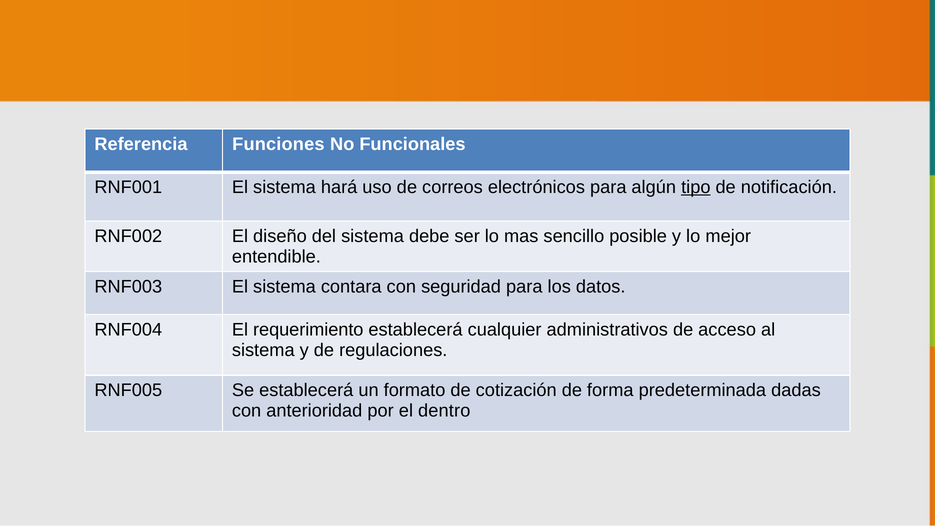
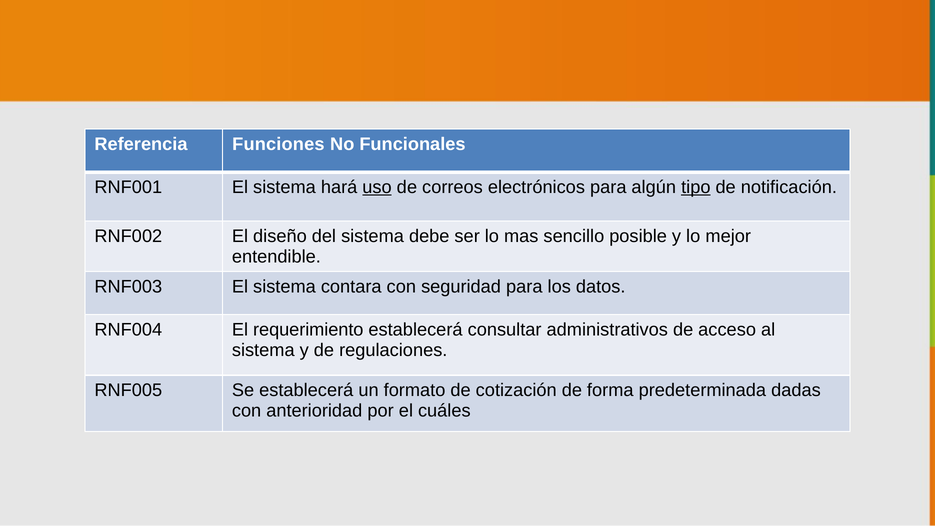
uso underline: none -> present (377, 187)
cualquier: cualquier -> consultar (505, 330)
dentro: dentro -> cuáles (444, 411)
